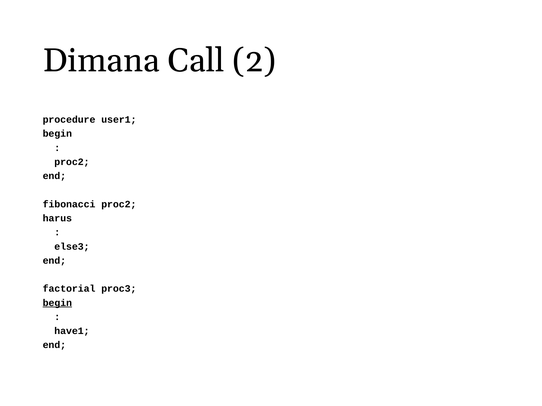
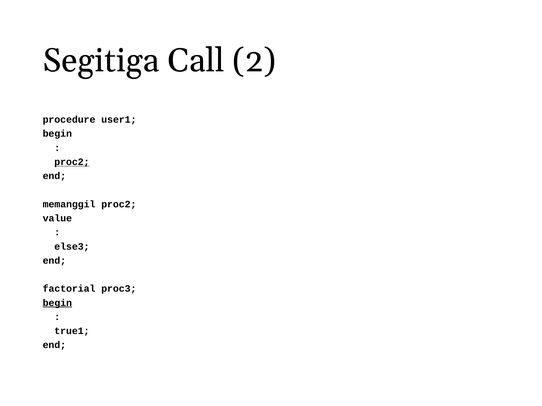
Dimana: Dimana -> Segitiga (101, 61)
proc2 underline: none -> present (72, 162)
fibonacci: fibonacci -> memanggil (69, 204)
harus: harus -> value (57, 219)
have1: have1 -> true1 (72, 331)
